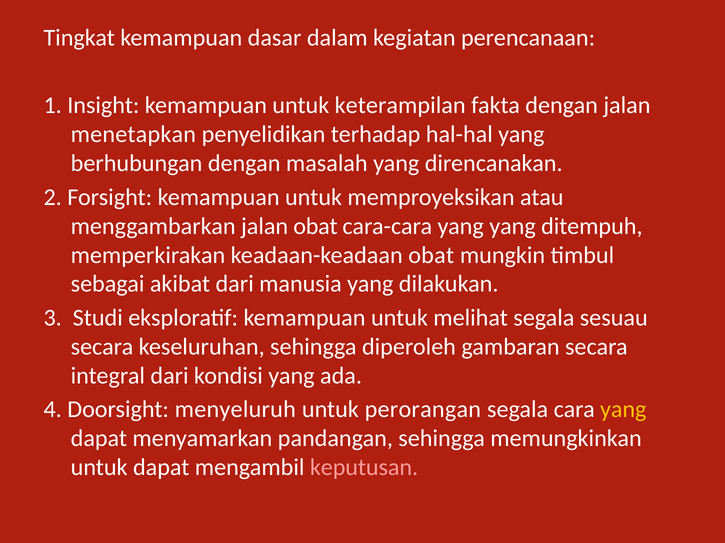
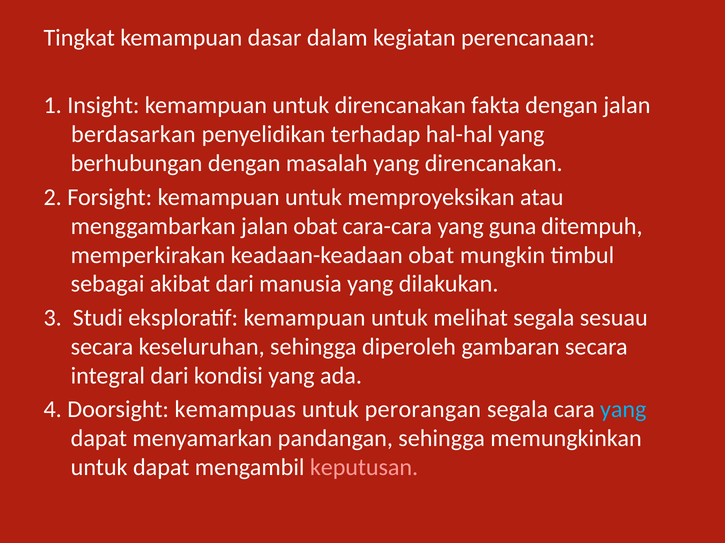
untuk keterampilan: keterampilan -> direncanakan (400, 106)
menetapkan: menetapkan -> berdasarkan (133, 135)
yang yang: yang -> guna (513, 226)
menyeluruh: menyeluruh -> kemampuas (235, 410)
yang colour: yellow -> light blue (623, 410)
